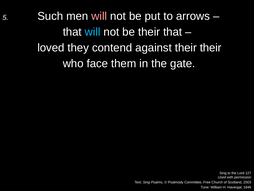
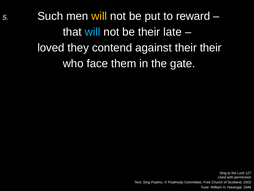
will colour: pink -> yellow (99, 16)
arrows: arrows -> reward (193, 16)
their that: that -> late (173, 32)
